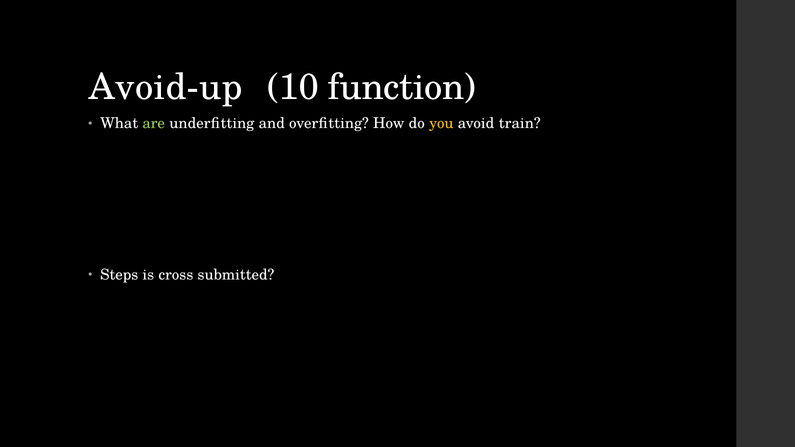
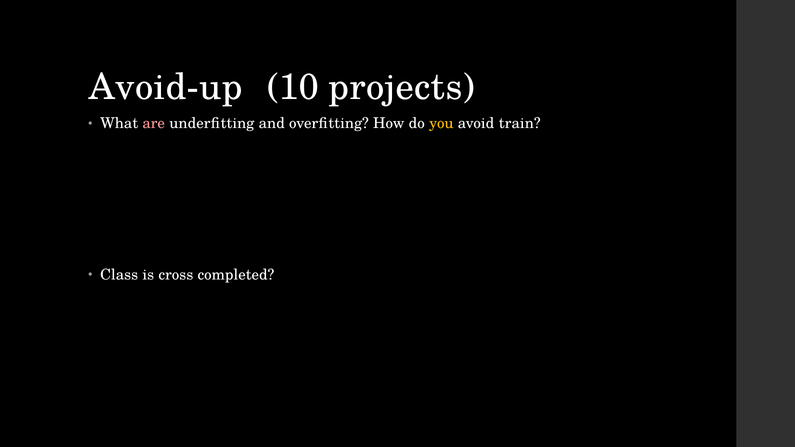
function: function -> projects (402, 87)
are colour: light green -> pink (154, 124)
Steps: Steps -> Class (119, 275)
submitted: submitted -> completed (236, 275)
